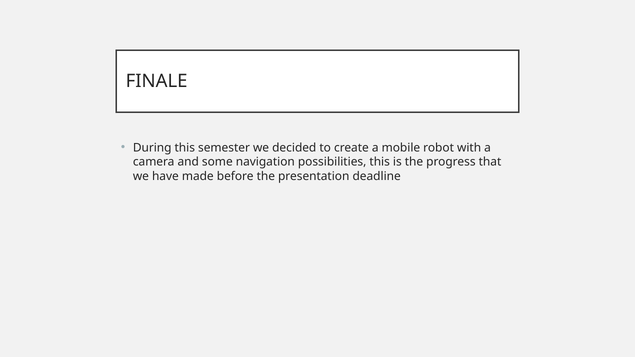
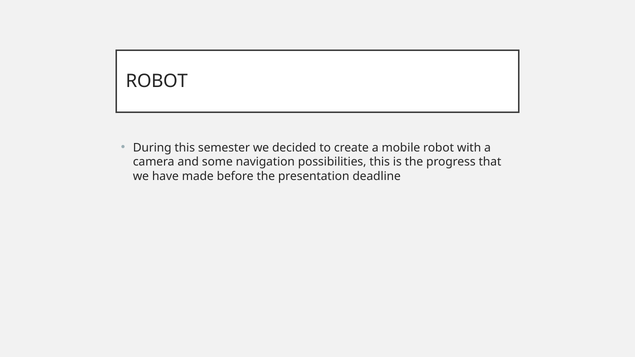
FINALE: FINALE -> ROBOT (157, 81)
